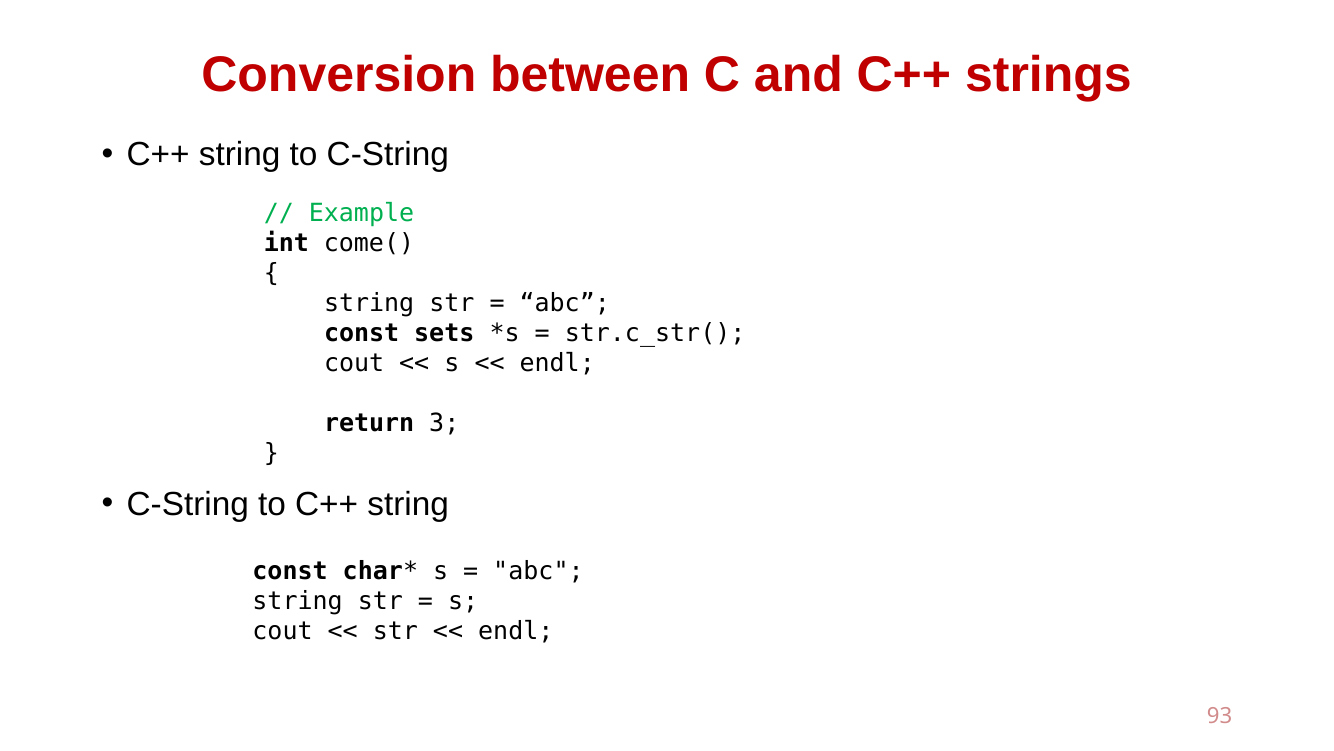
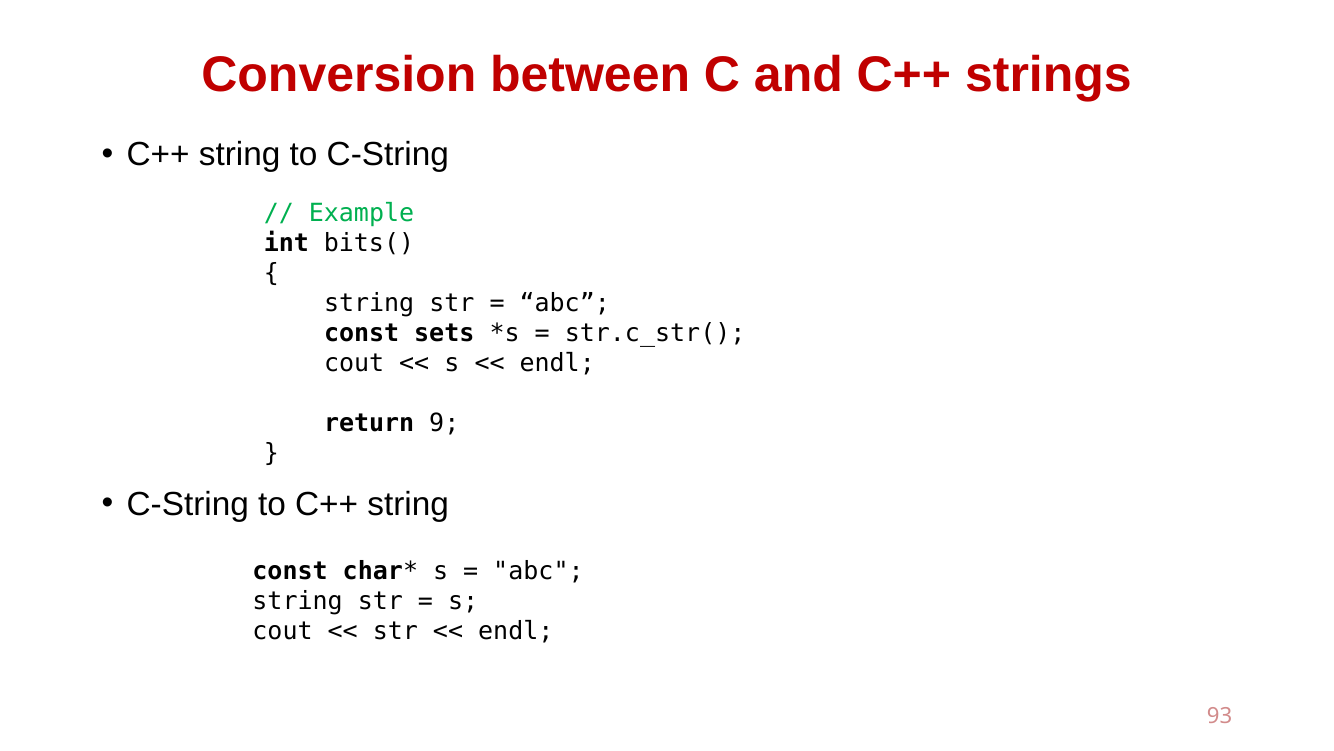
come(: come( -> bits( (369, 243)
3: 3 -> 9 (444, 423)
